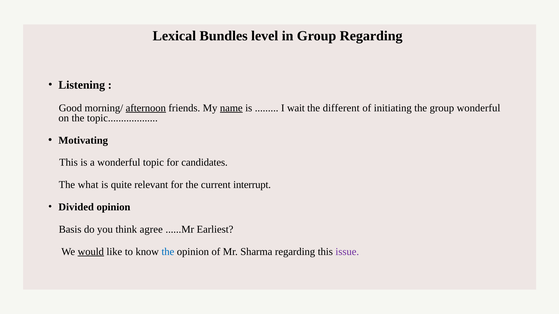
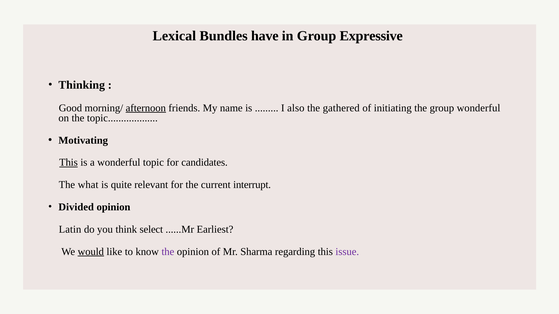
level: level -> have (265, 36)
Group Regarding: Regarding -> Expressive (371, 36)
Listening: Listening -> Thinking (82, 85)
name underline: present -> none (231, 108)
wait: wait -> also (296, 108)
different: different -> gathered (341, 108)
This underline: none -> present (69, 163)
Basis: Basis -> Latin (70, 230)
agree: agree -> select (151, 230)
the colour: blue -> purple (168, 252)
